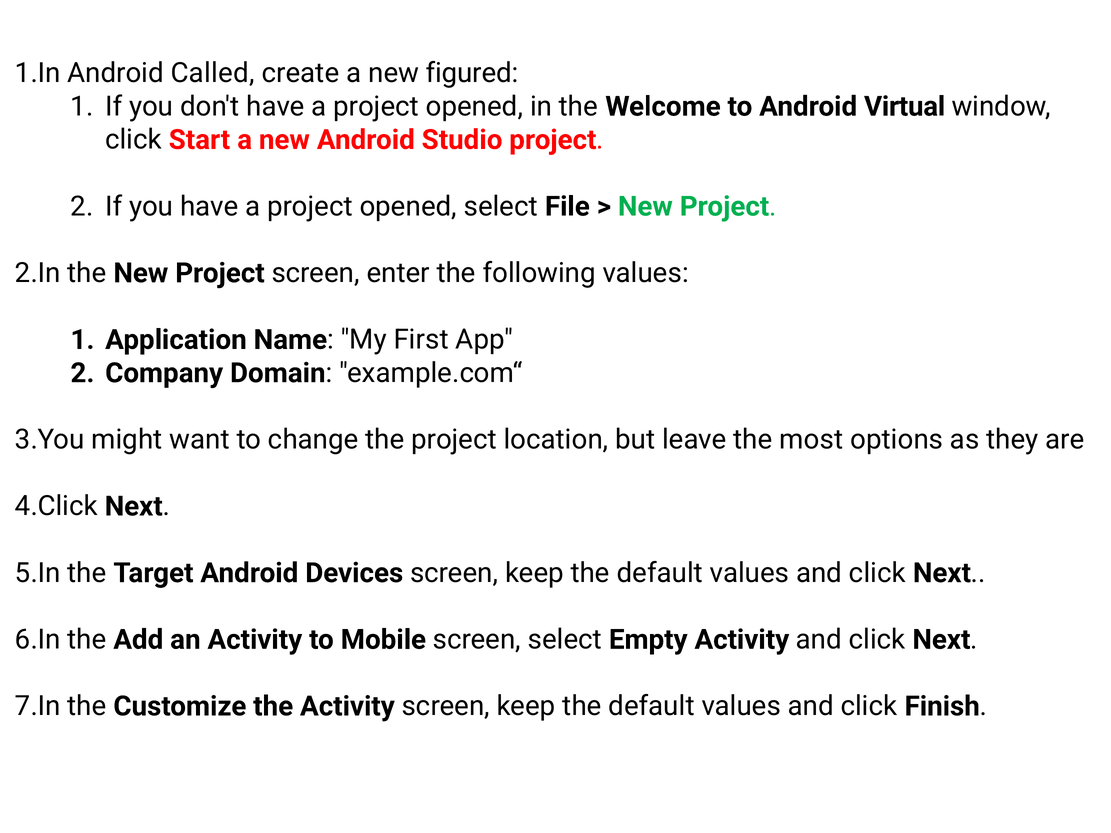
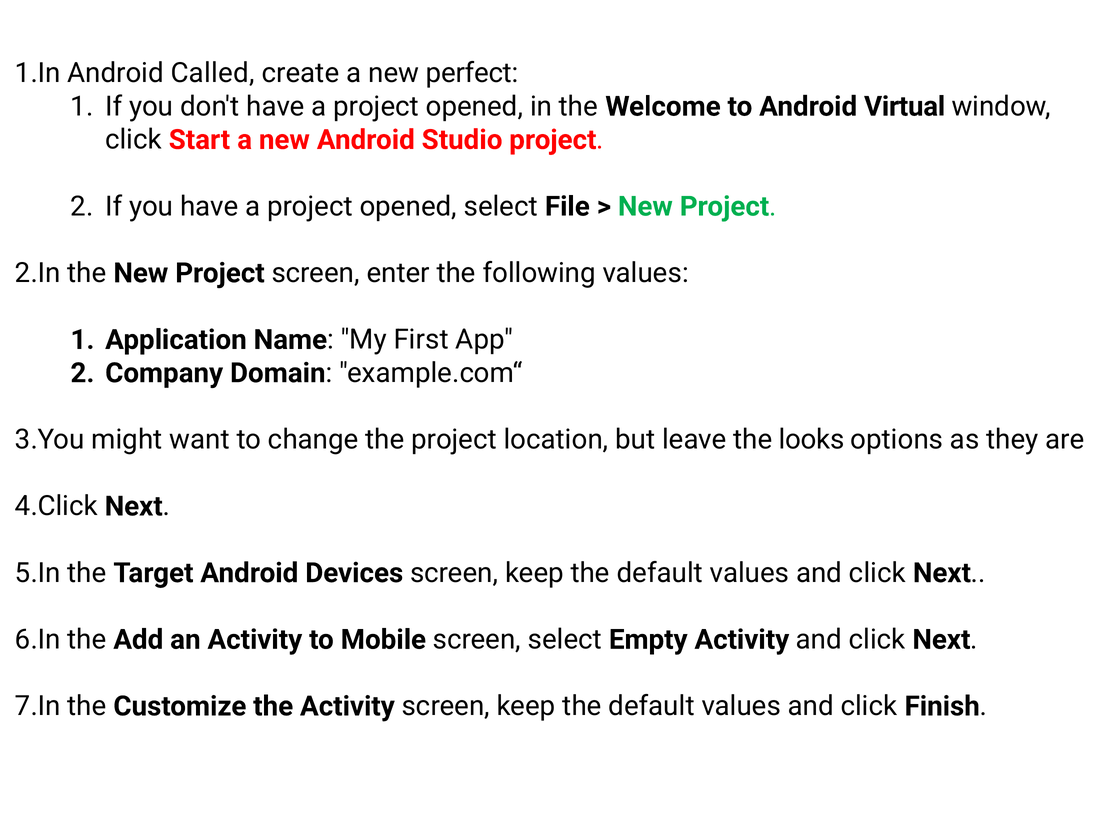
figured: figured -> perfect (472, 73)
most: most -> looks (812, 440)
